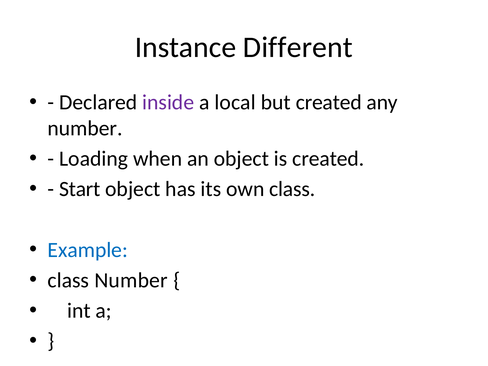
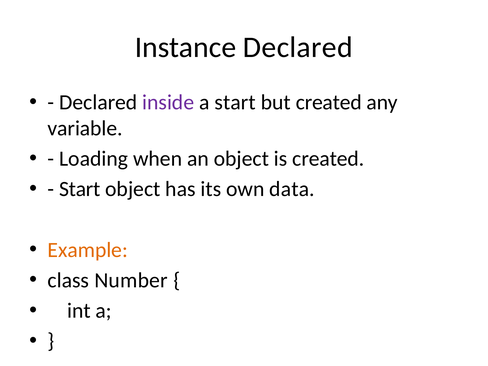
Instance Different: Different -> Declared (298, 47)
a local: local -> start (235, 102)
number: number -> variable (85, 128)
own class: class -> data (292, 189)
Example colour: blue -> orange (88, 250)
